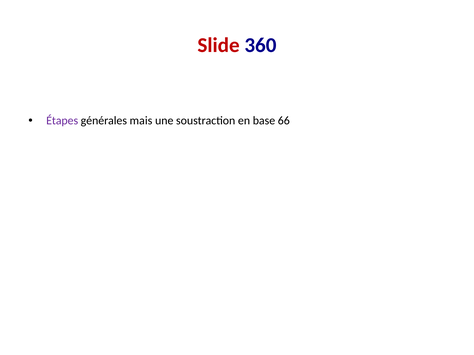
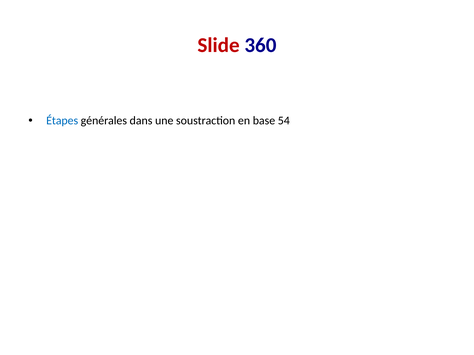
Étapes colour: purple -> blue (62, 121)
mais: mais -> dans (141, 121)
66: 66 -> 54 (284, 121)
